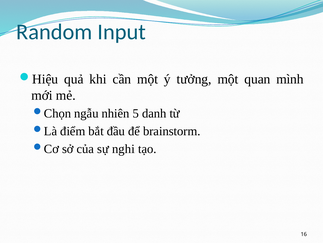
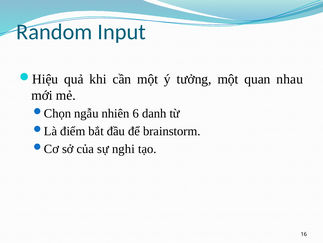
mình: mình -> nhau (290, 79)
5: 5 -> 6 (136, 113)
